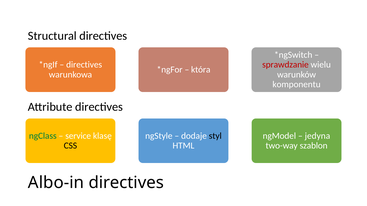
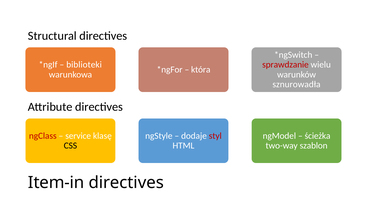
directives: directives -> biblioteki (84, 65)
komponentu: komponentu -> sznurowadła (296, 85)
ngClass colour: green -> red (43, 136)
styl colour: black -> red (215, 136)
jedyna: jedyna -> ścieżka (318, 136)
Albo-in: Albo-in -> Item-in (56, 183)
